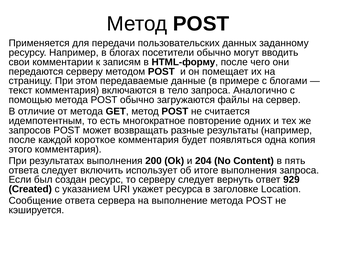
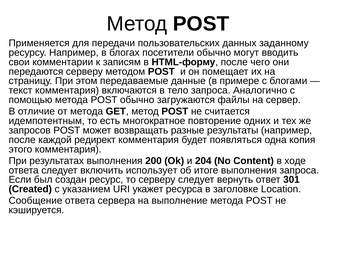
короткое: короткое -> редирект (95, 140)
пять: пять -> ходе (295, 160)
929: 929 -> 301 (291, 179)
